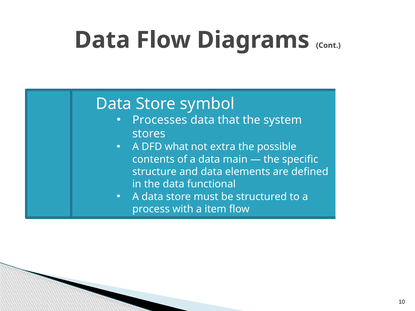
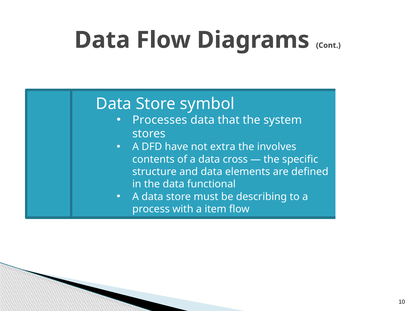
what: what -> have (176, 147)
possible: possible -> involves (277, 147)
main: main -> cross (235, 159)
structured: structured -> describing (261, 197)
